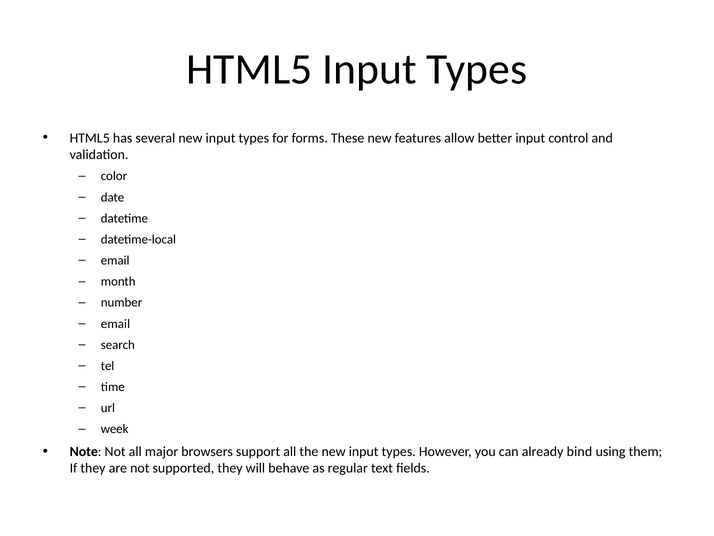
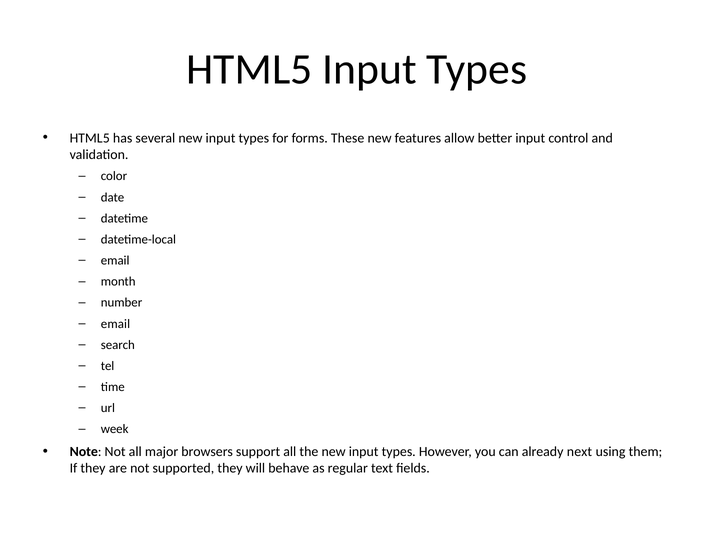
bind: bind -> next (579, 451)
